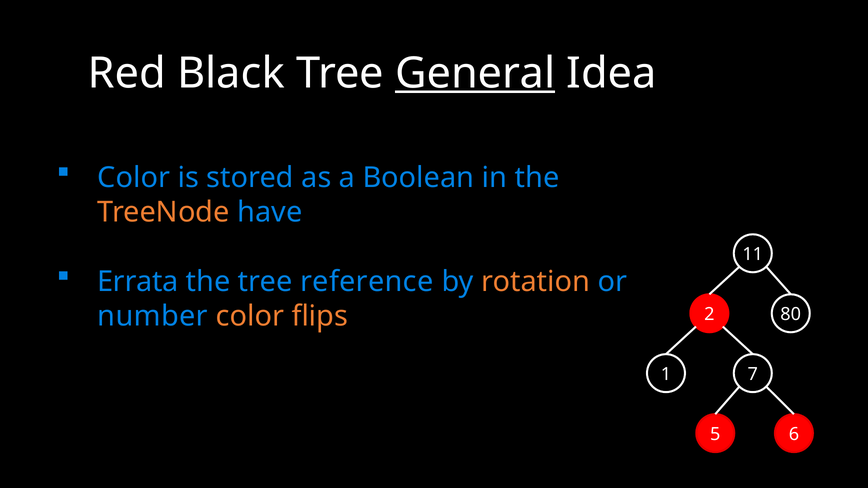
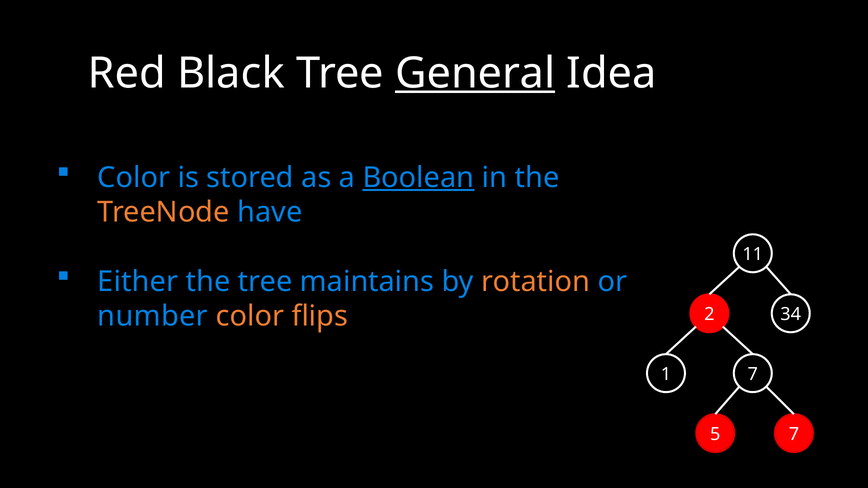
Boolean underline: none -> present (418, 178)
Errata: Errata -> Either (138, 282)
reference: reference -> maintains (367, 282)
80: 80 -> 34 (791, 315)
5 6: 6 -> 7 (794, 435)
